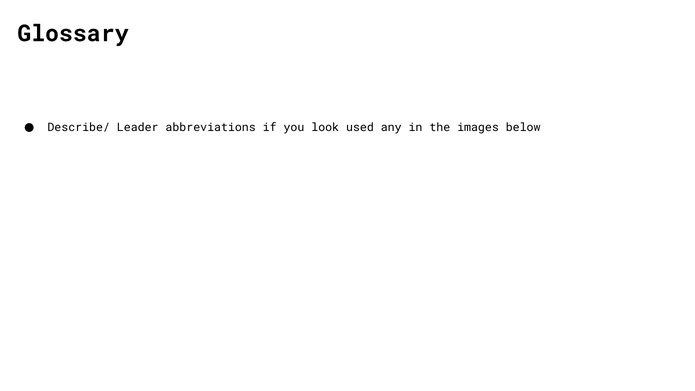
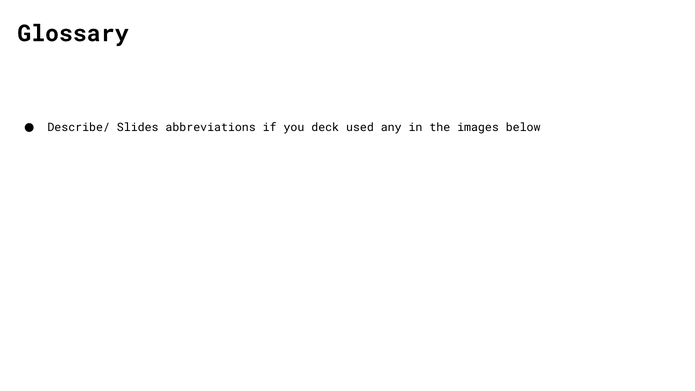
Leader: Leader -> Slides (138, 127)
look: look -> deck (325, 127)
